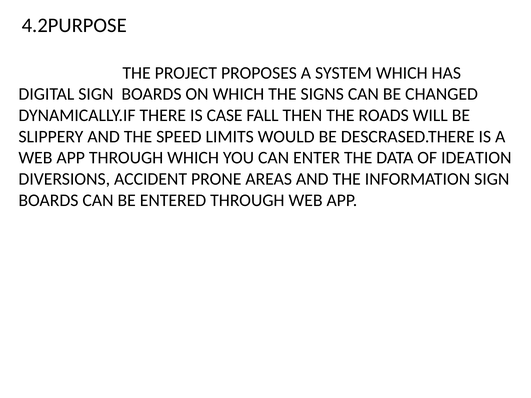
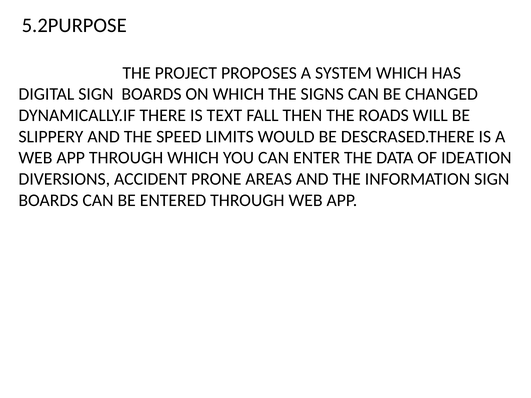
4.2PURPOSE: 4.2PURPOSE -> 5.2PURPOSE (74, 25)
CASE: CASE -> TEXT (224, 115)
